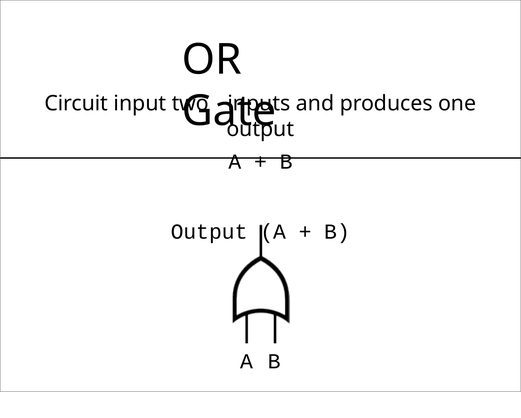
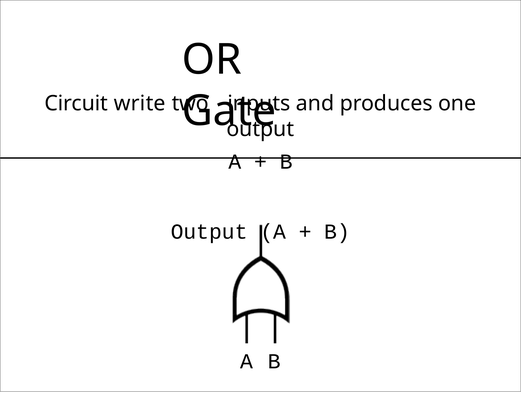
input: input -> write (140, 103)
